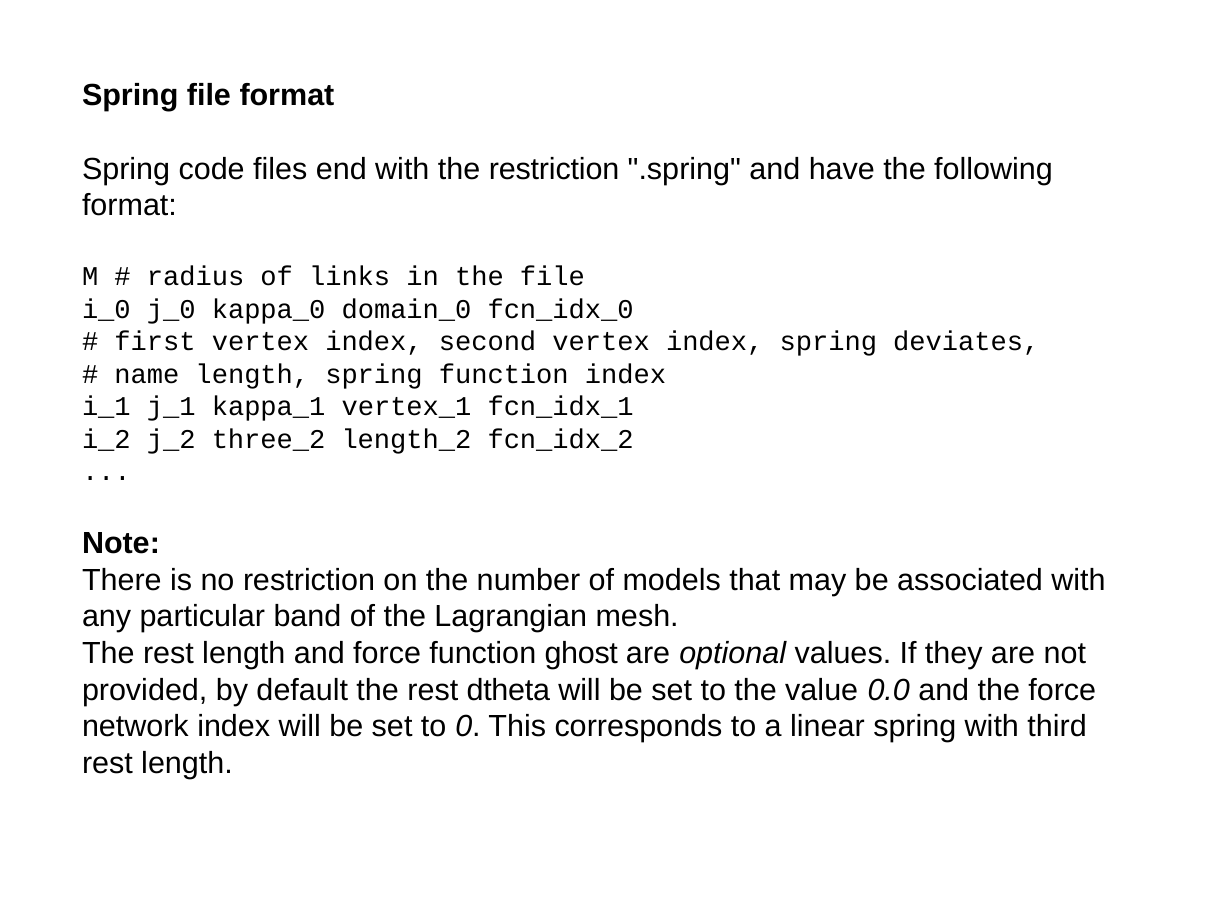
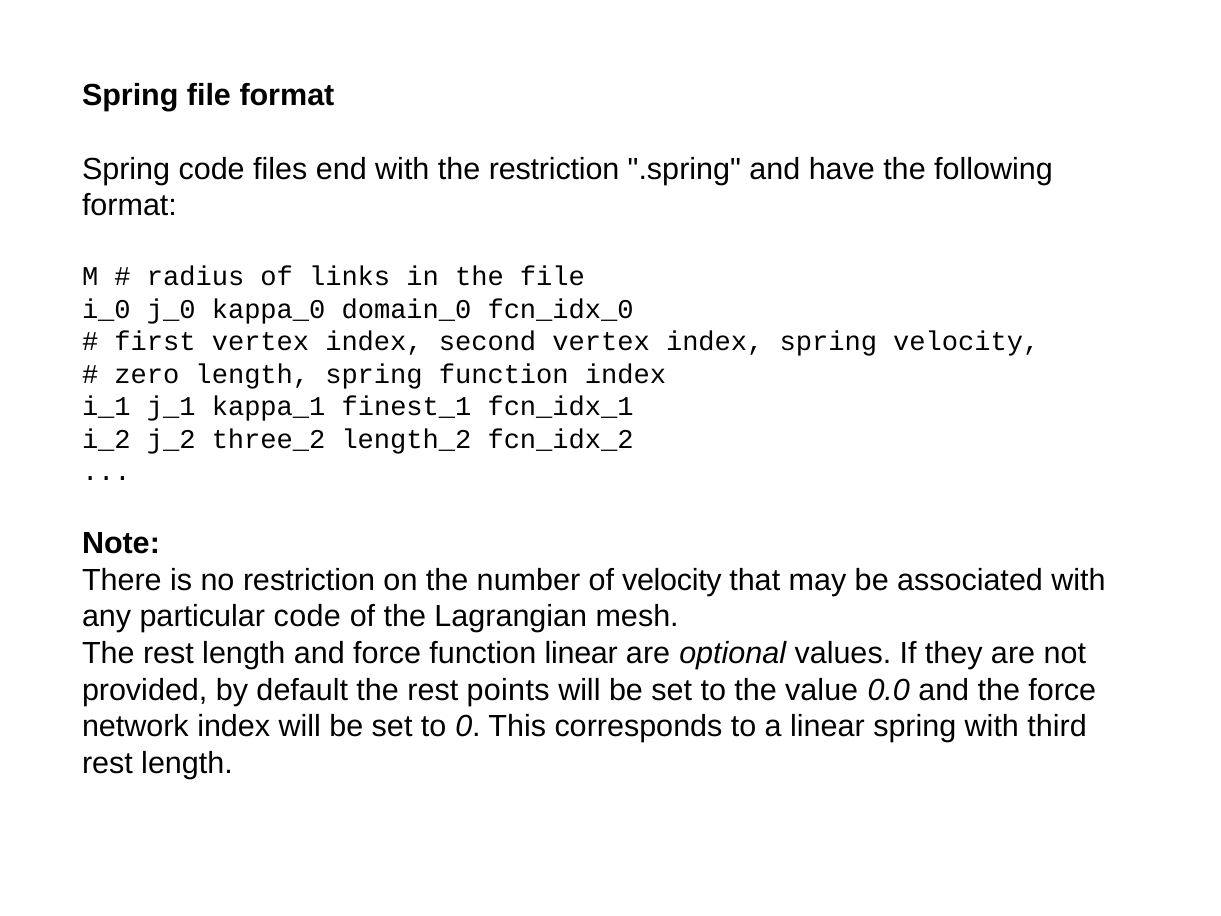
spring deviates: deviates -> velocity (966, 342)
name: name -> zero (147, 374)
vertex_1: vertex_1 -> finest_1 (407, 407)
of models: models -> velocity (672, 580)
particular band: band -> code (307, 617)
function ghost: ghost -> linear (581, 653)
dtheta: dtheta -> points (508, 690)
